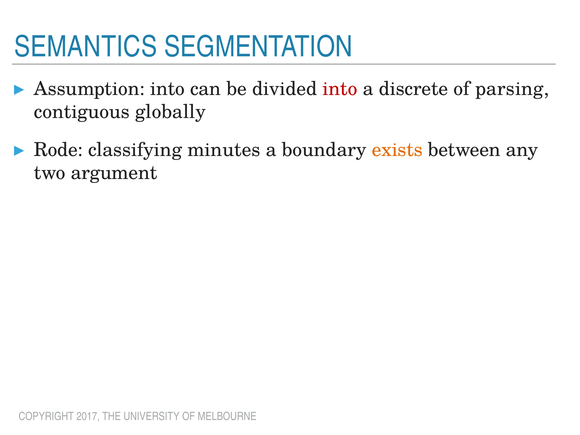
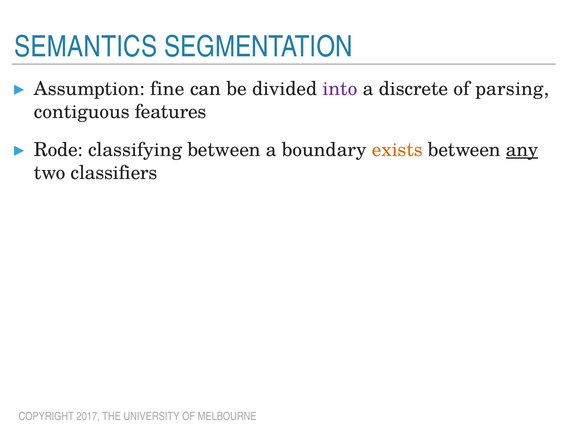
Assumption into: into -> fine (167, 89)
into colour: red -> purple (340, 89)
globally: globally -> features (171, 112)
classifying minutes: minutes -> between (224, 150)
any underline: none -> present (522, 150)
argument: argument -> classifiers (114, 173)
